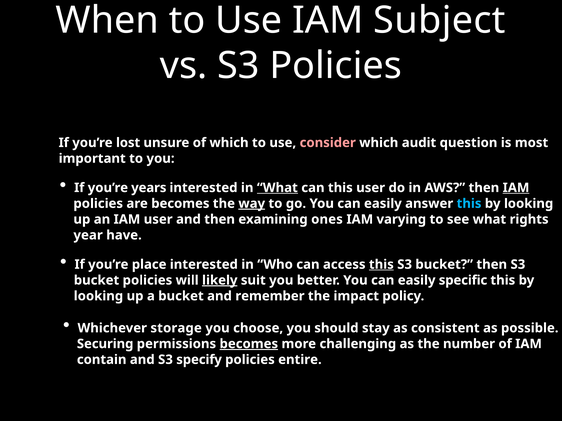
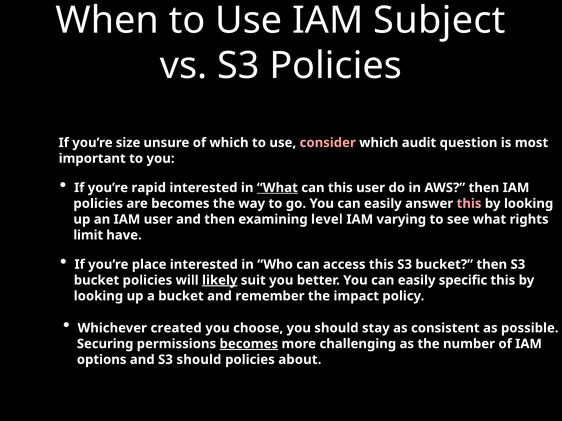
lost: lost -> size (128, 143)
years: years -> rapid (149, 188)
IAM underline: present -> none (516, 188)
way underline: present -> none (252, 204)
this colour: light blue -> pink (469, 204)
ones: ones -> level (327, 220)
year: year -> limit (88, 235)
this underline: present -> none (381, 265)
storage: storage -> created (176, 328)
contain: contain -> options (102, 360)
S3 specify: specify -> should (199, 360)
entire: entire -> about (300, 360)
